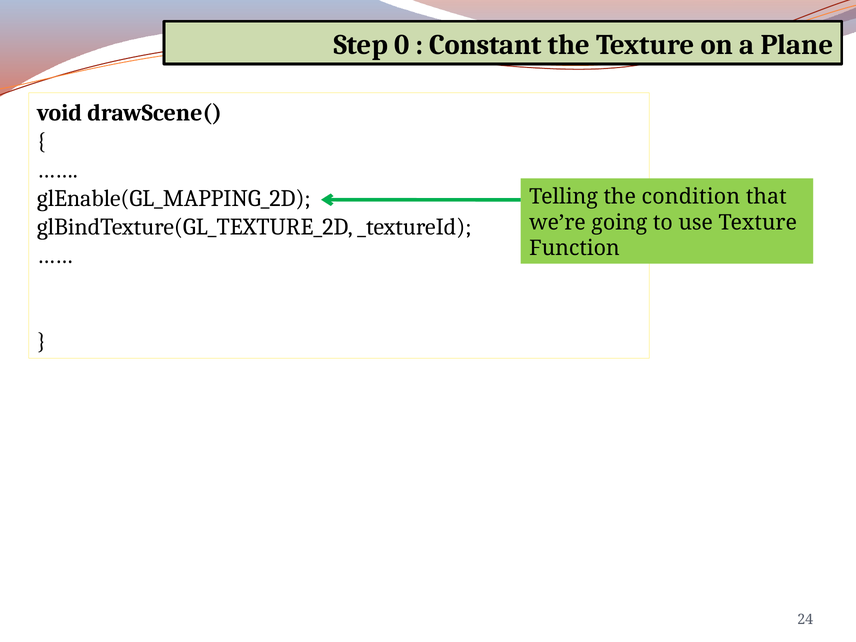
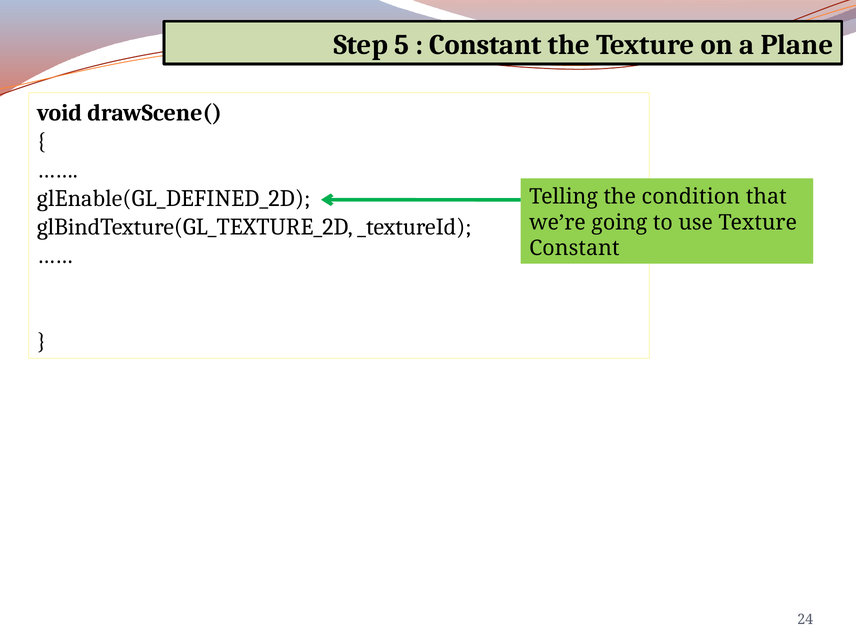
0: 0 -> 5 (402, 45)
glEnable(GL_MAPPING_2D: glEnable(GL_MAPPING_2D -> glEnable(GL_DEFINED_2D (174, 199)
Function: Function -> Constant (574, 248)
